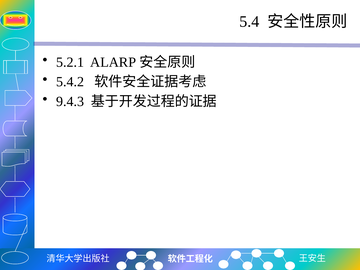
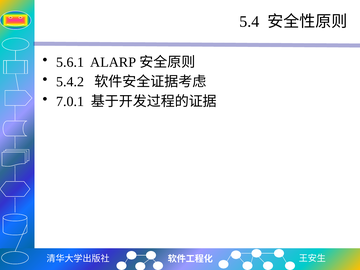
5.2.1: 5.2.1 -> 5.6.1 (70, 62)
9.4.3: 9.4.3 -> 7.0.1 (70, 101)
